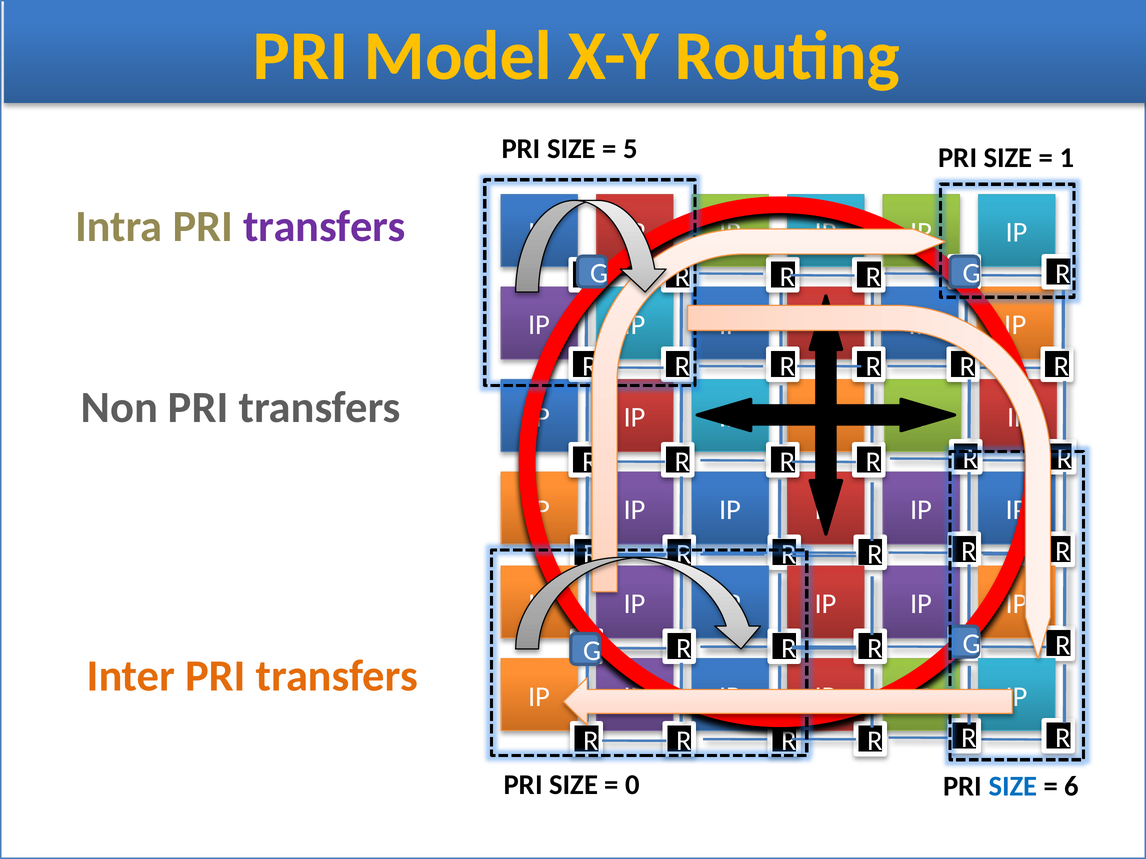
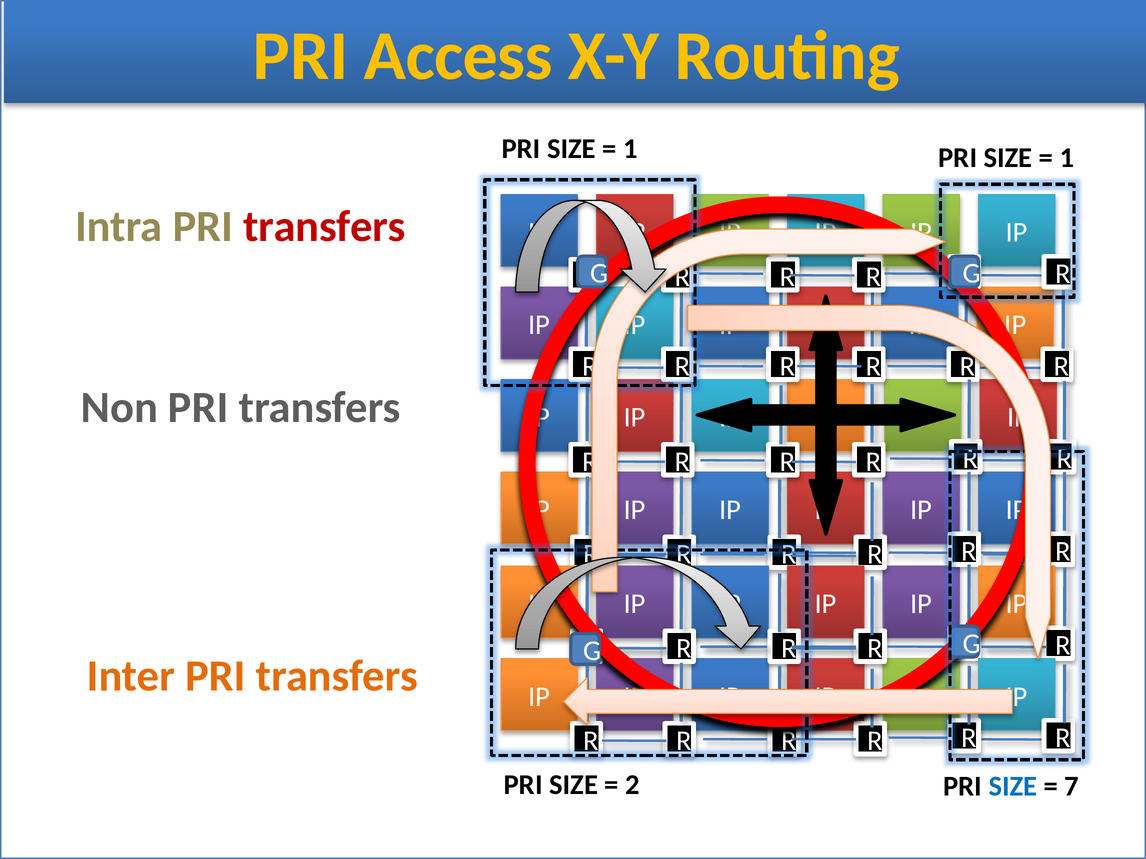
Model: Model -> Access (458, 56)
5: 5 -> 1 (630, 149)
transfers colour: purple -> red (324, 226)
0: 0 -> 2 (632, 785)
6: 6 -> 7 (1072, 787)
